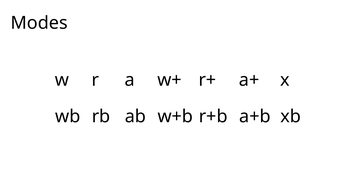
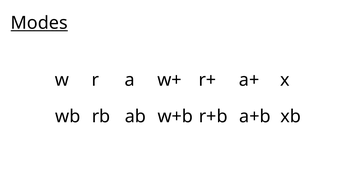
Modes underline: none -> present (39, 23)
